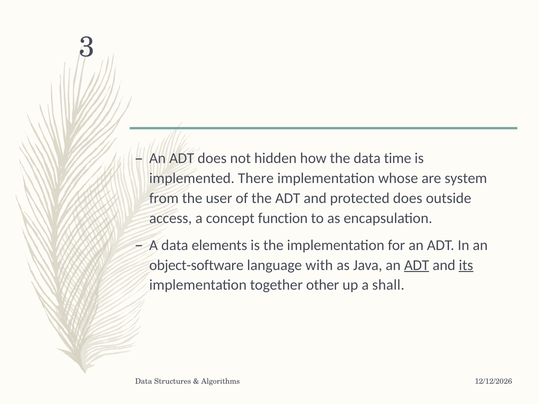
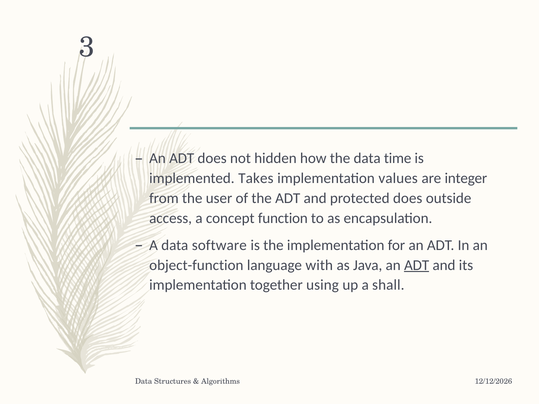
There: There -> Takes (256, 178)
whose: whose -> values (398, 178)
system: system -> integer (466, 178)
elements: elements -> software (219, 245)
object-software: object-software -> object-function (196, 265)
its underline: present -> none (466, 265)
other: other -> using (323, 285)
